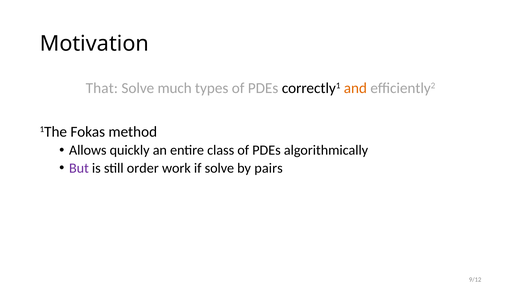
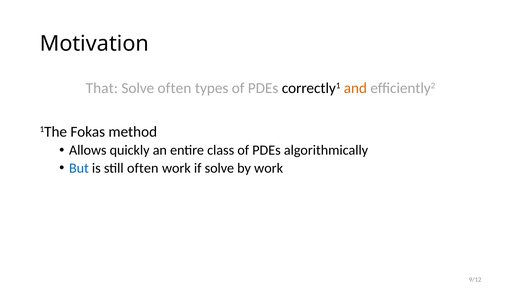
Solve much: much -> often (174, 88)
But colour: purple -> blue (79, 168)
still order: order -> often (143, 168)
by pairs: pairs -> work (269, 168)
